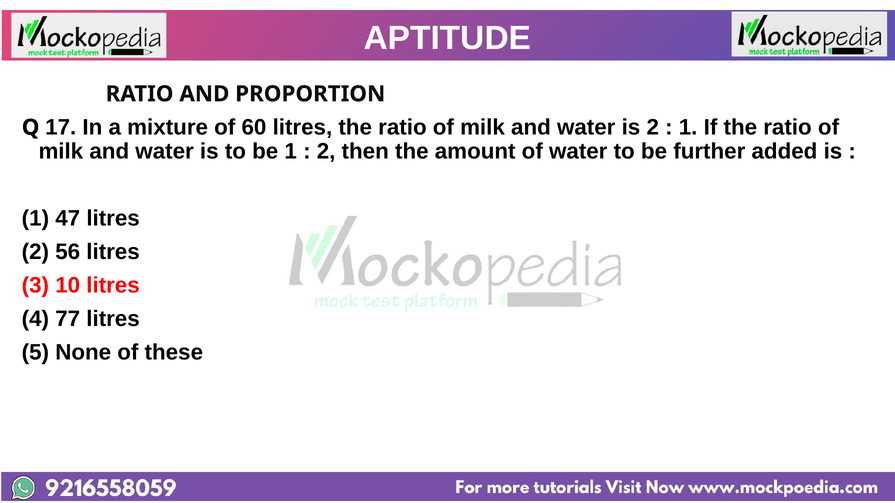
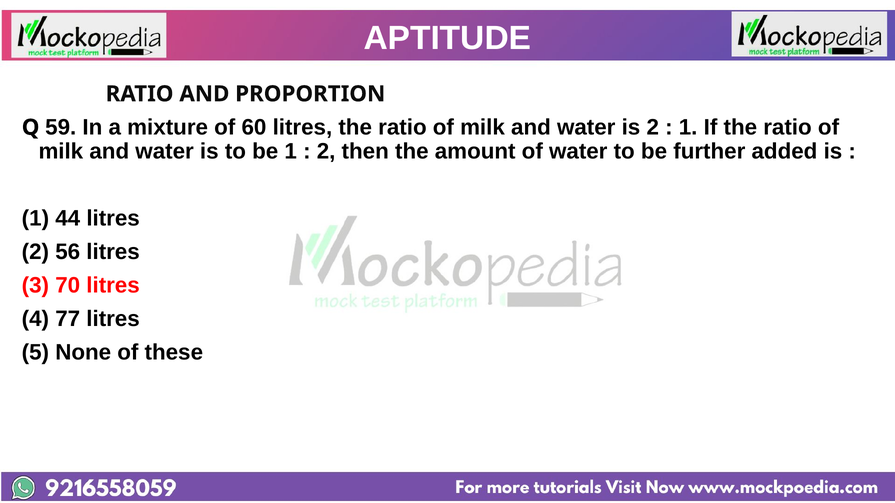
17: 17 -> 59 (61, 127)
47: 47 -> 44 (68, 219)
10: 10 -> 70 (68, 286)
